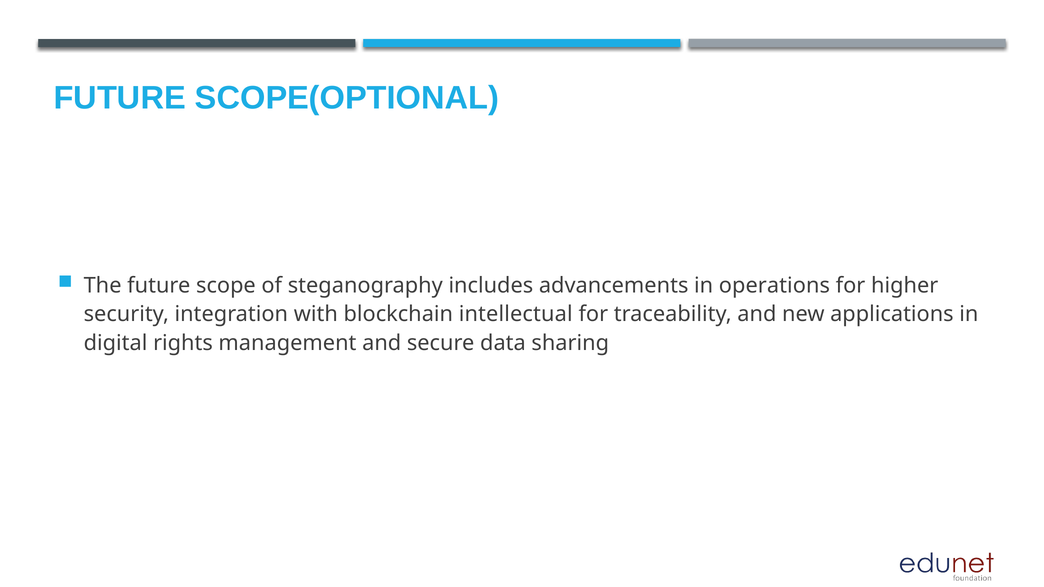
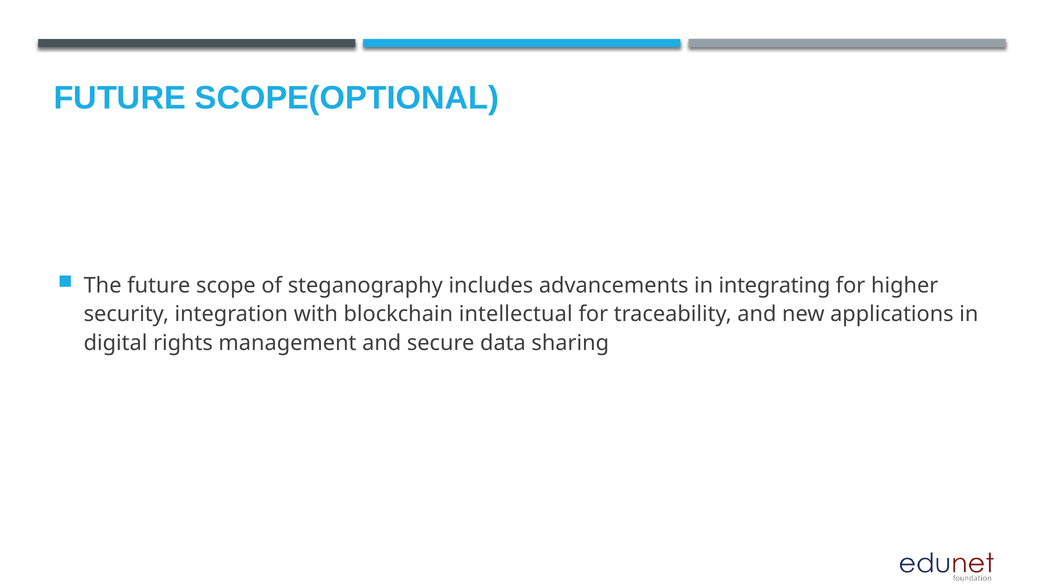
operations: operations -> integrating (775, 286)
